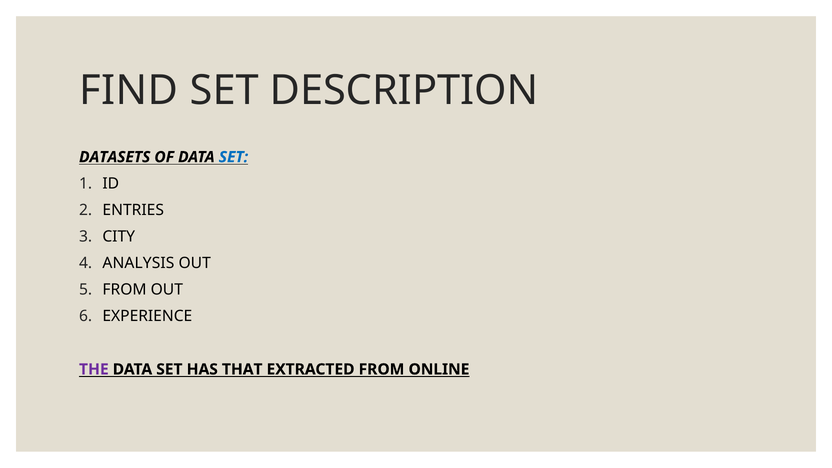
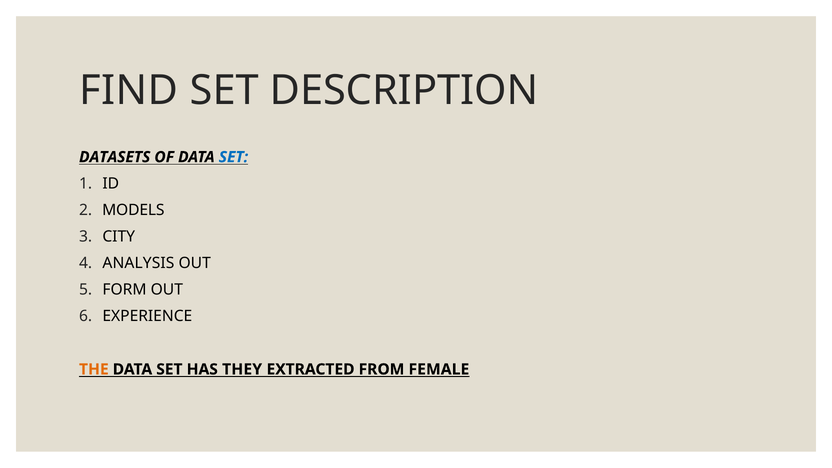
ENTRIES: ENTRIES -> MODELS (133, 210)
FROM: FROM -> FORM (125, 290)
THE colour: purple -> orange (94, 369)
THAT: THAT -> THEY (242, 369)
ONLINE: ONLINE -> FEMALE (439, 369)
